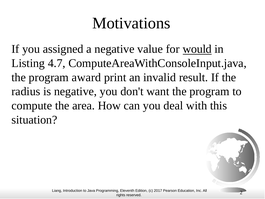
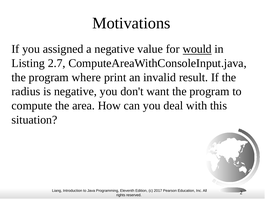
4.7: 4.7 -> 2.7 (57, 63)
award: award -> where (86, 77)
